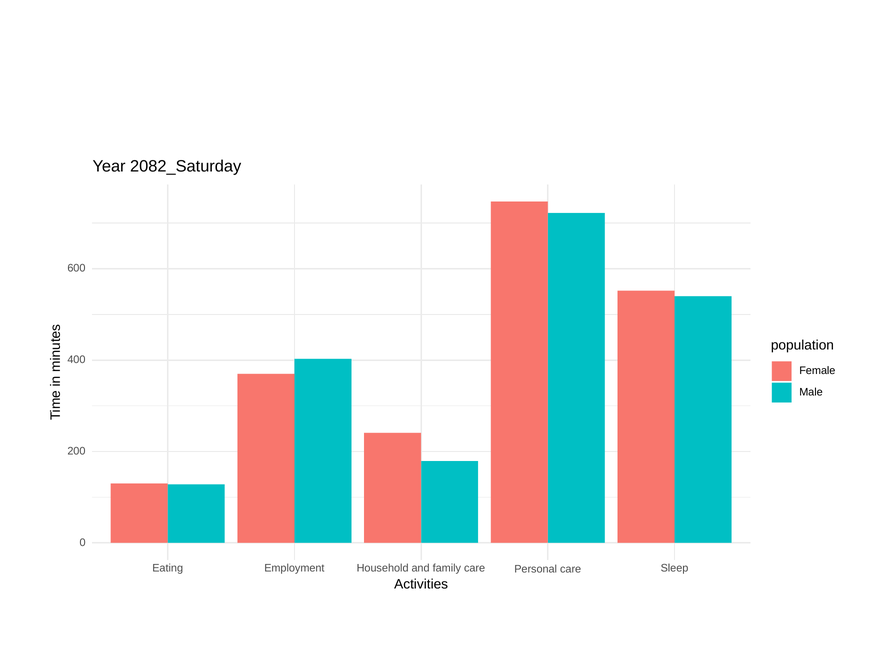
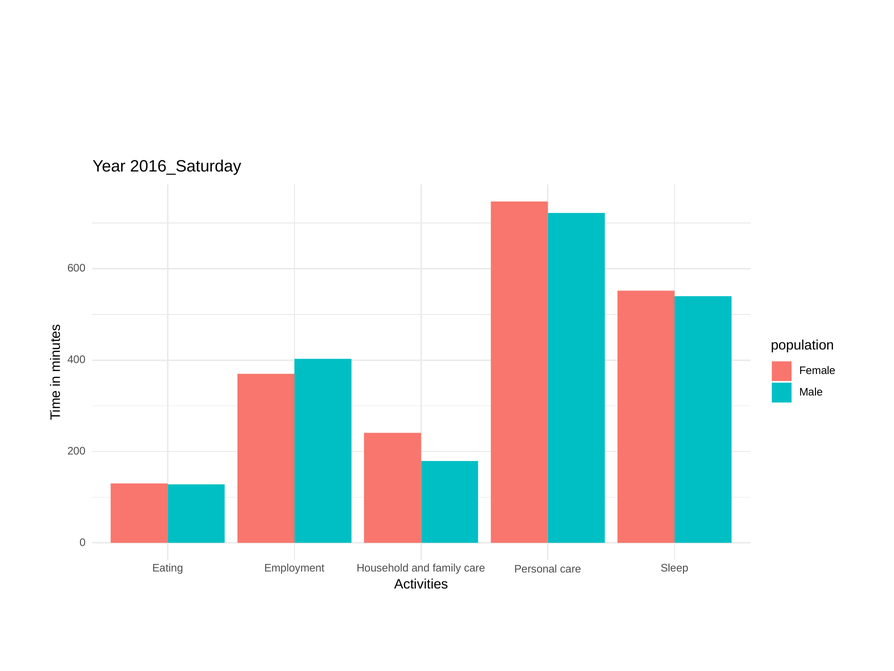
2082_Saturday: 2082_Saturday -> 2016_Saturday (186, 166)
